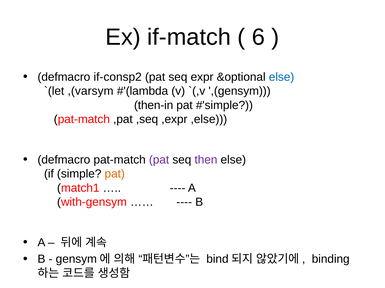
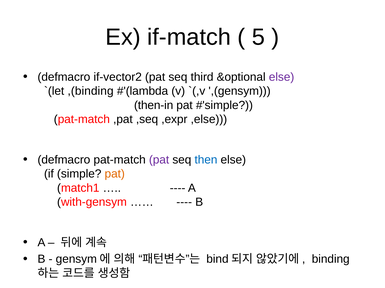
6: 6 -> 5 (258, 37)
if-consp2: if-consp2 -> if-vector2 (118, 77)
expr: expr -> third (202, 77)
else colour: blue -> purple (282, 77)
,(varsym: ,(varsym -> ,(binding (91, 91)
then colour: purple -> blue (206, 160)
